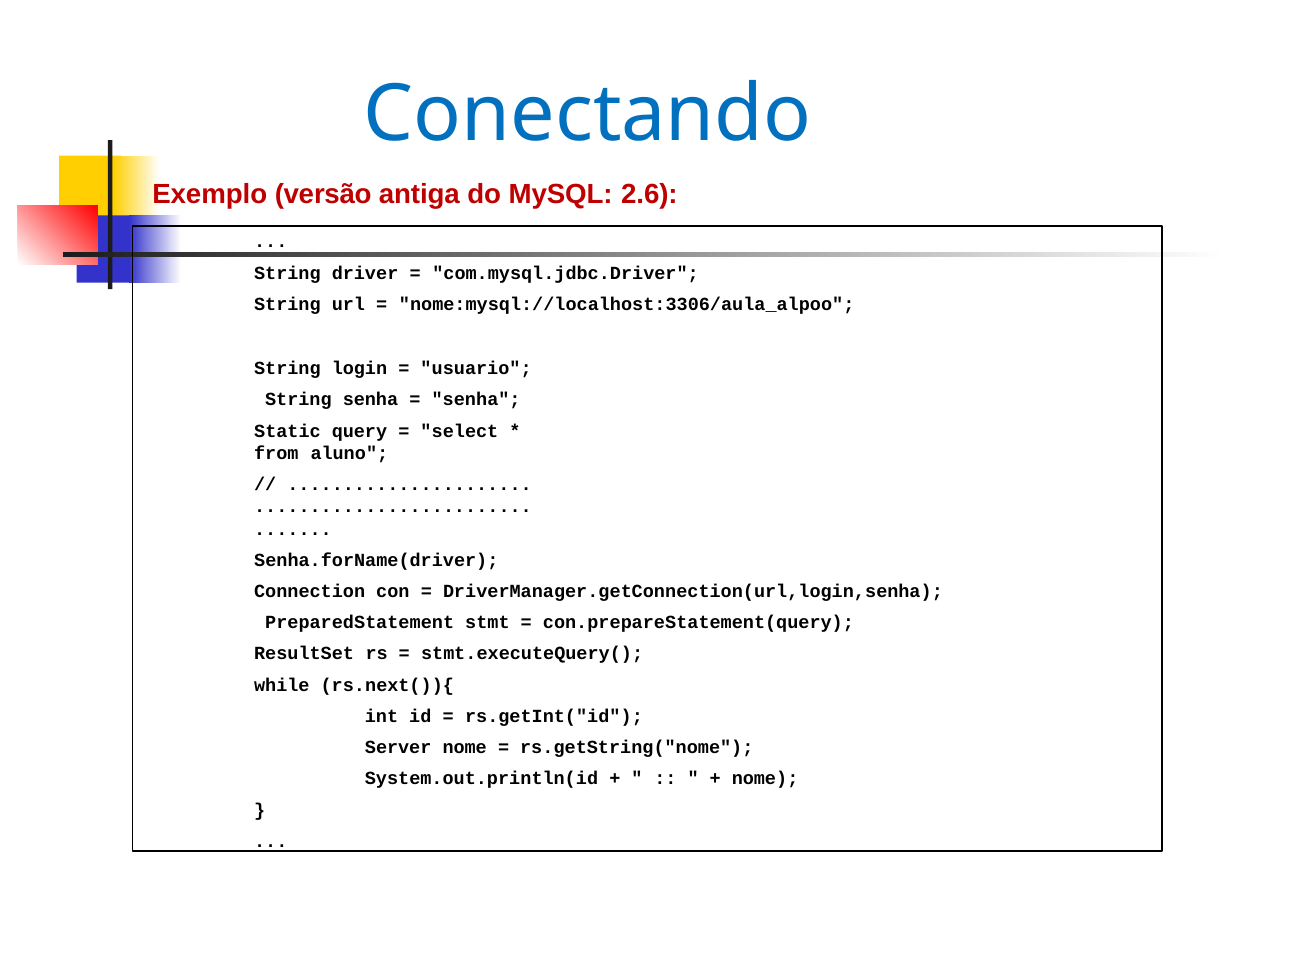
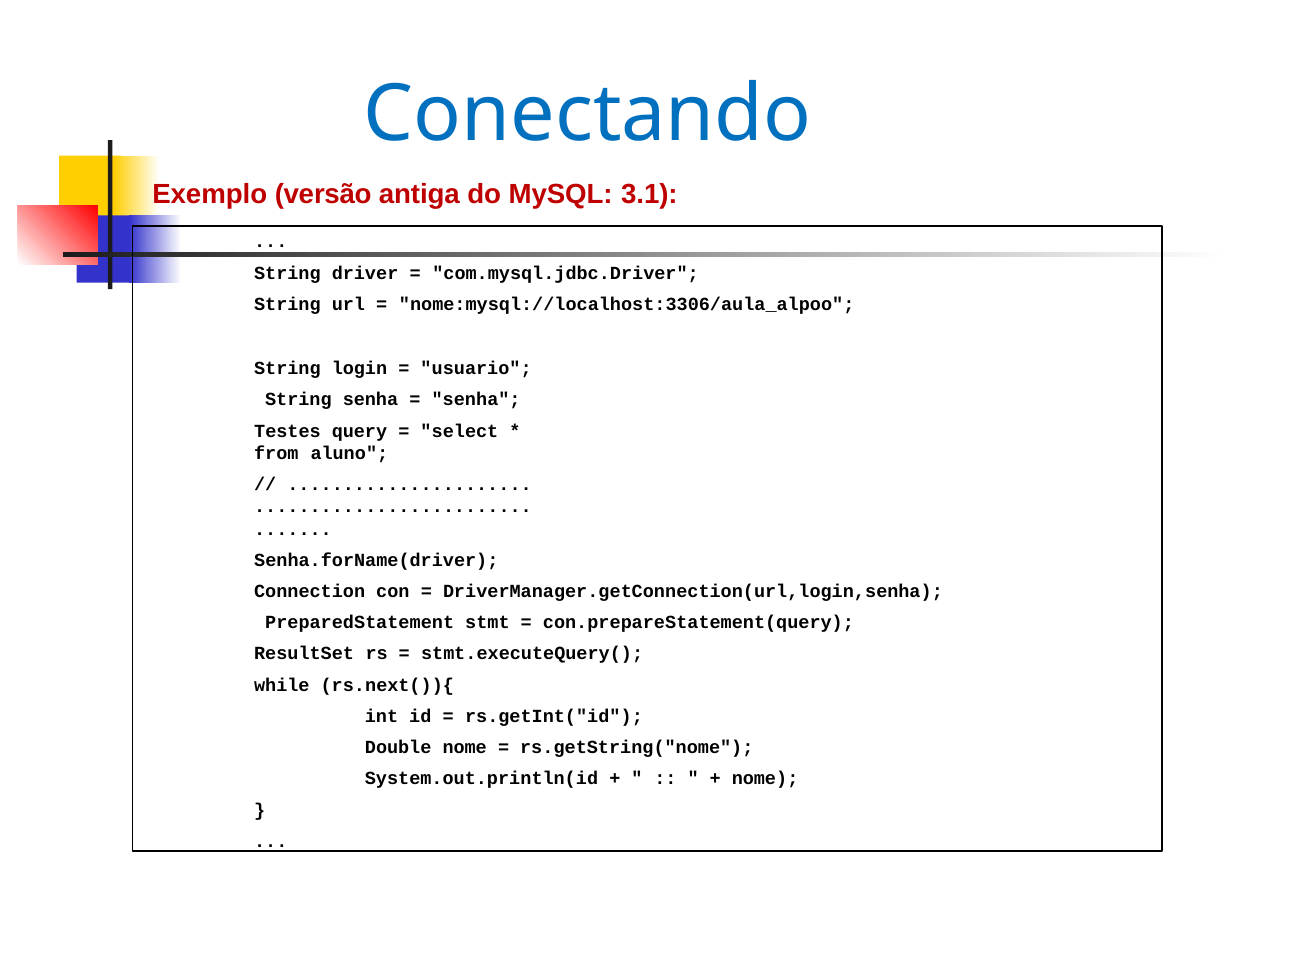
2.6: 2.6 -> 3.1 (649, 195)
Static: Static -> Testes (287, 431)
Server: Server -> Double (398, 748)
